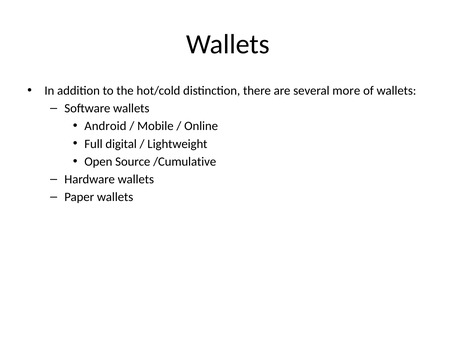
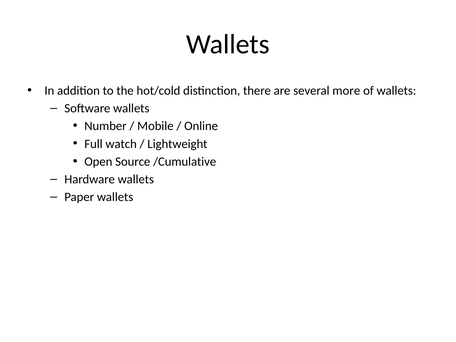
Android: Android -> Number (105, 126)
digital: digital -> watch (121, 144)
